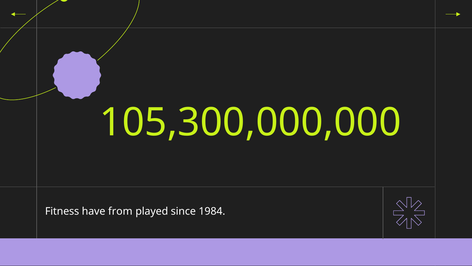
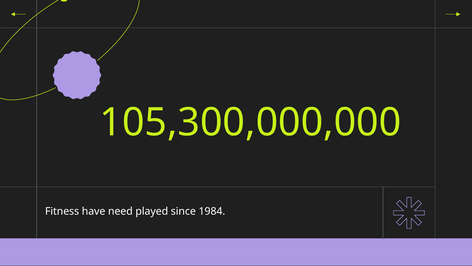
from: from -> need (120, 211)
